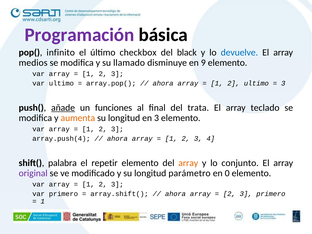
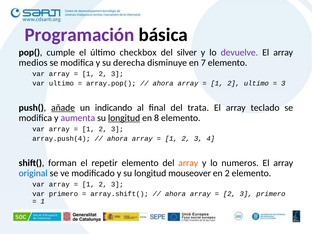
infinito: infinito -> cumple (61, 52)
black: black -> silver (187, 52)
devuelve colour: blue -> purple (239, 52)
llamado: llamado -> derecha (129, 63)
9: 9 -> 7 (203, 63)
funciones: funciones -> indicando (114, 108)
aumenta colour: orange -> purple (78, 118)
longitud underline: none -> present (124, 118)
en 3: 3 -> 8 (156, 118)
palabra: palabra -> forman (62, 163)
conjunto: conjunto -> numeros (240, 163)
original colour: purple -> blue (33, 173)
parámetro: parámetro -> mouseover (190, 173)
en 0: 0 -> 2 (227, 173)
